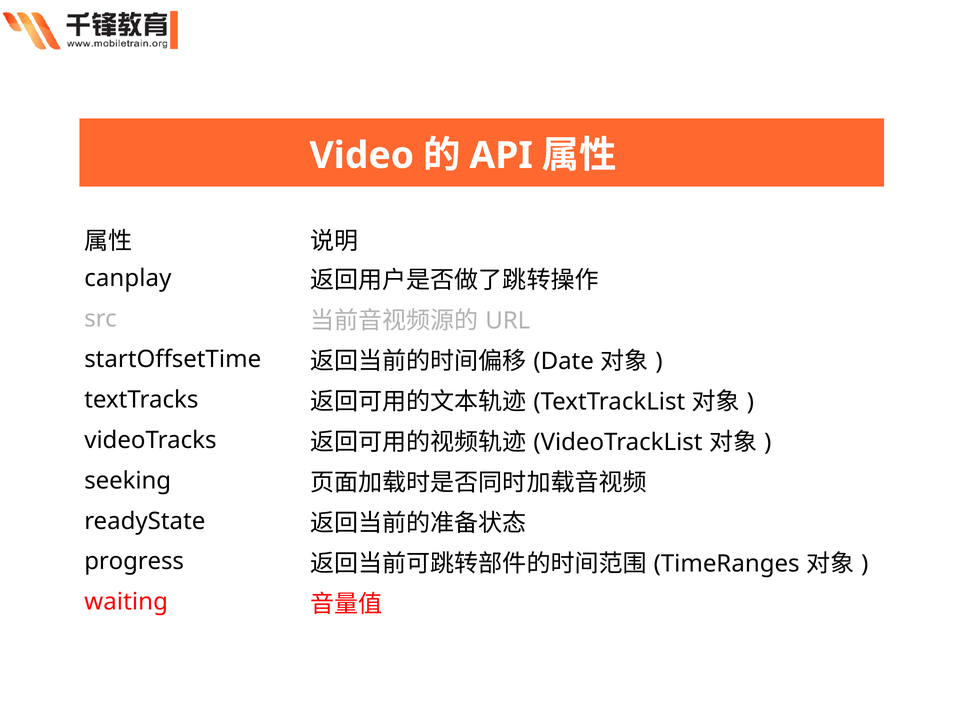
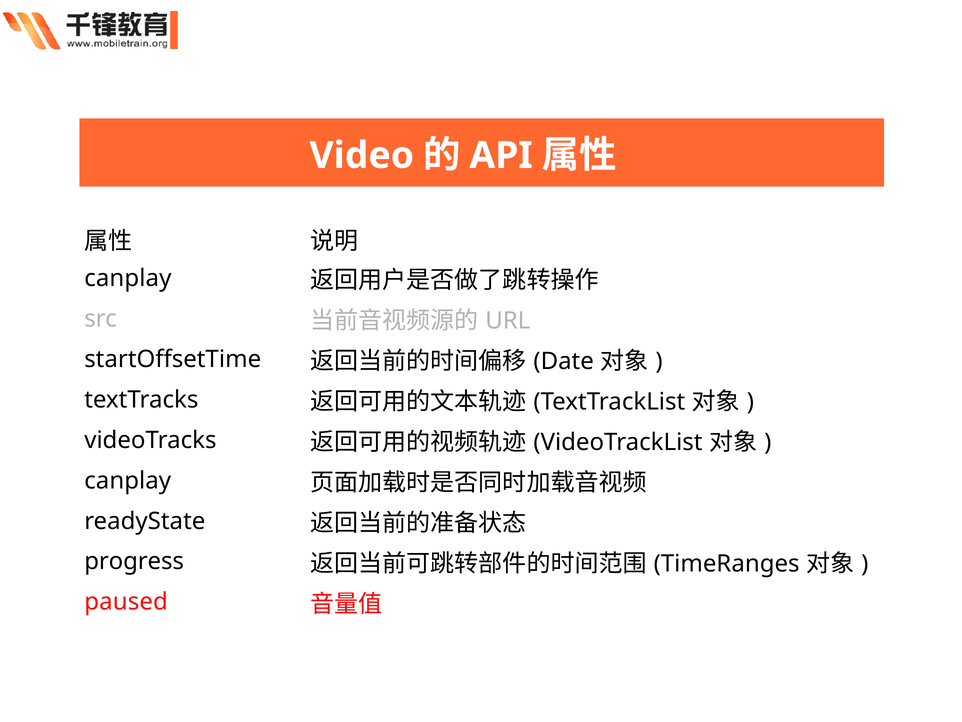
seeking: seeking -> canplay (128, 480)
waiting: waiting -> paused (126, 602)
